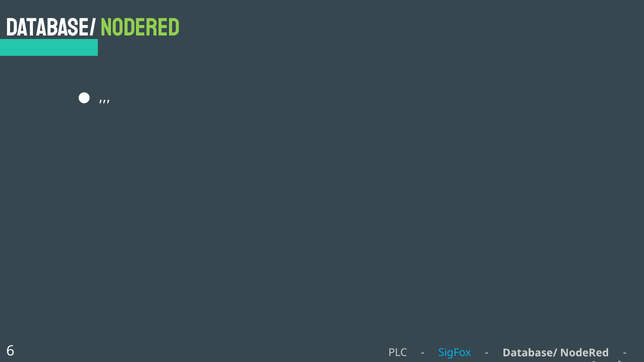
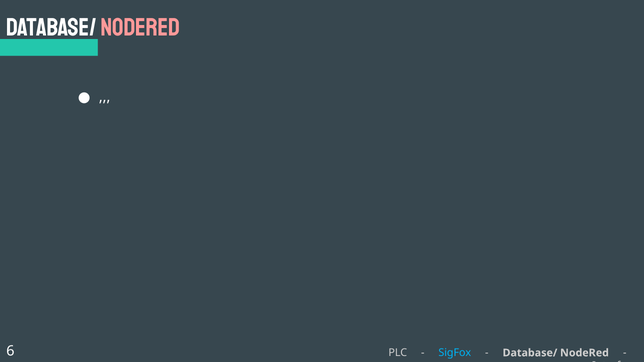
nodered colour: light green -> pink (140, 28)
